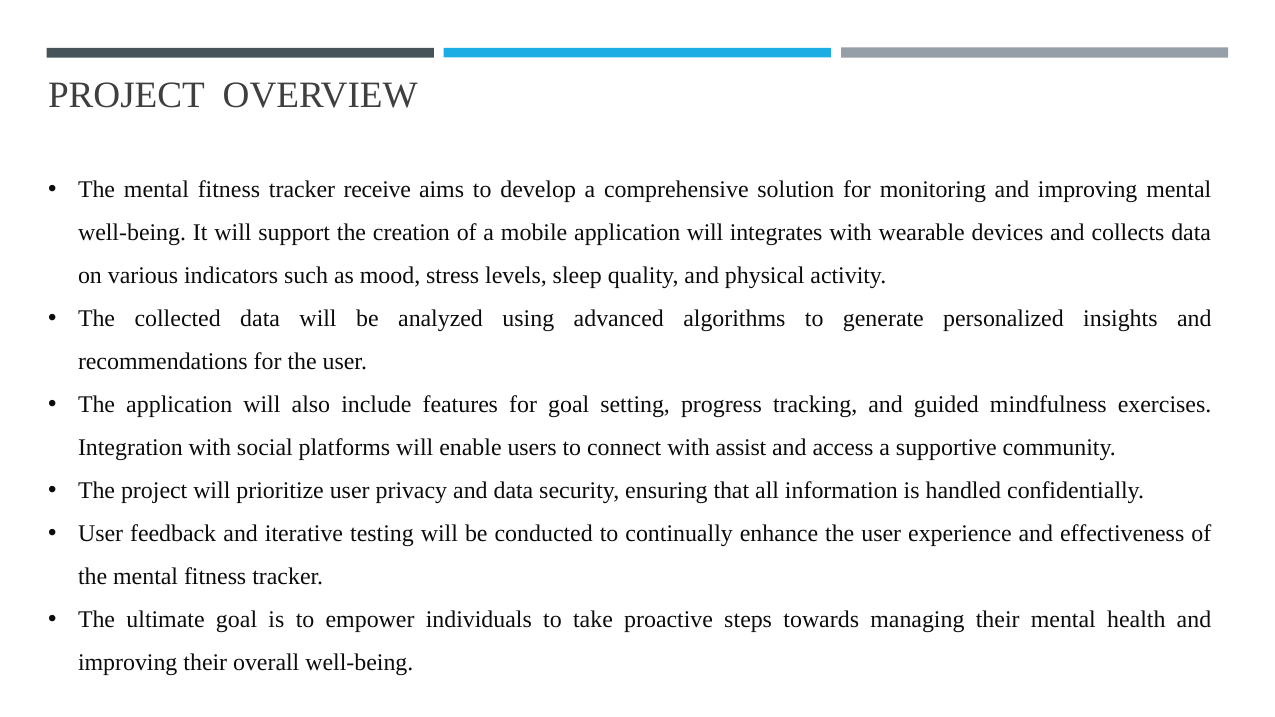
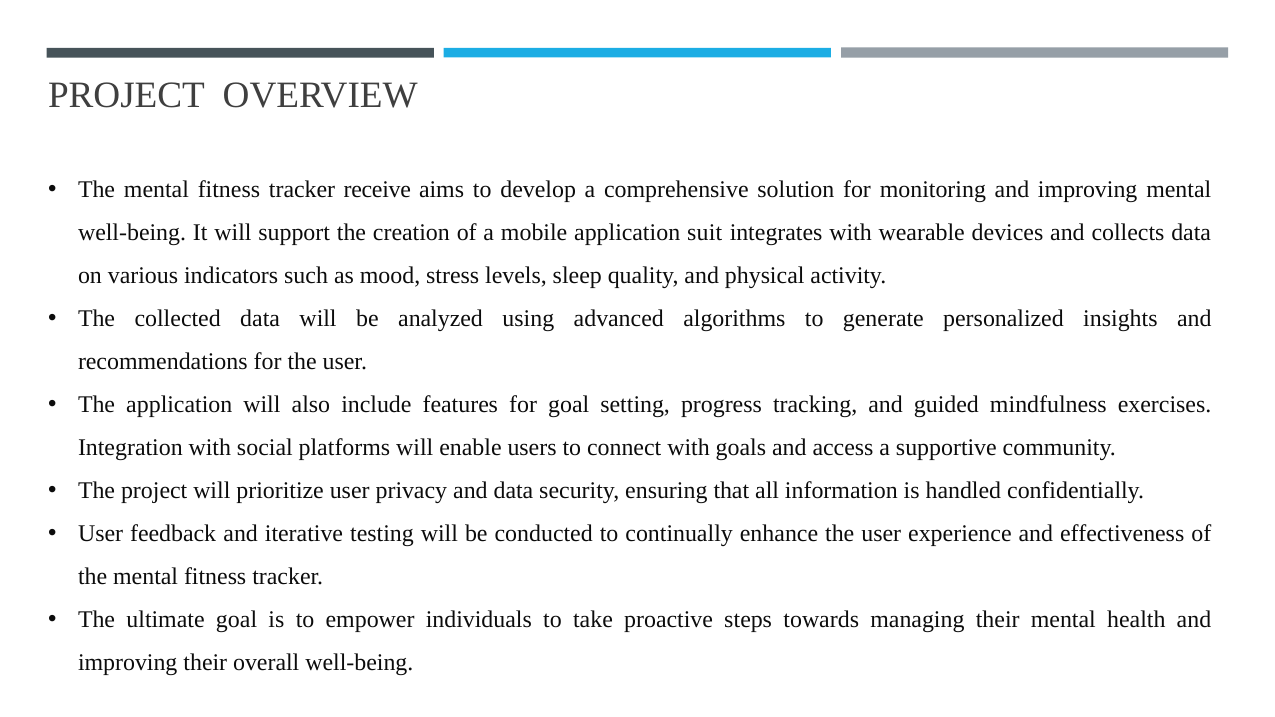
mobile application will: will -> suit (705, 233)
assist: assist -> goals (741, 448)
